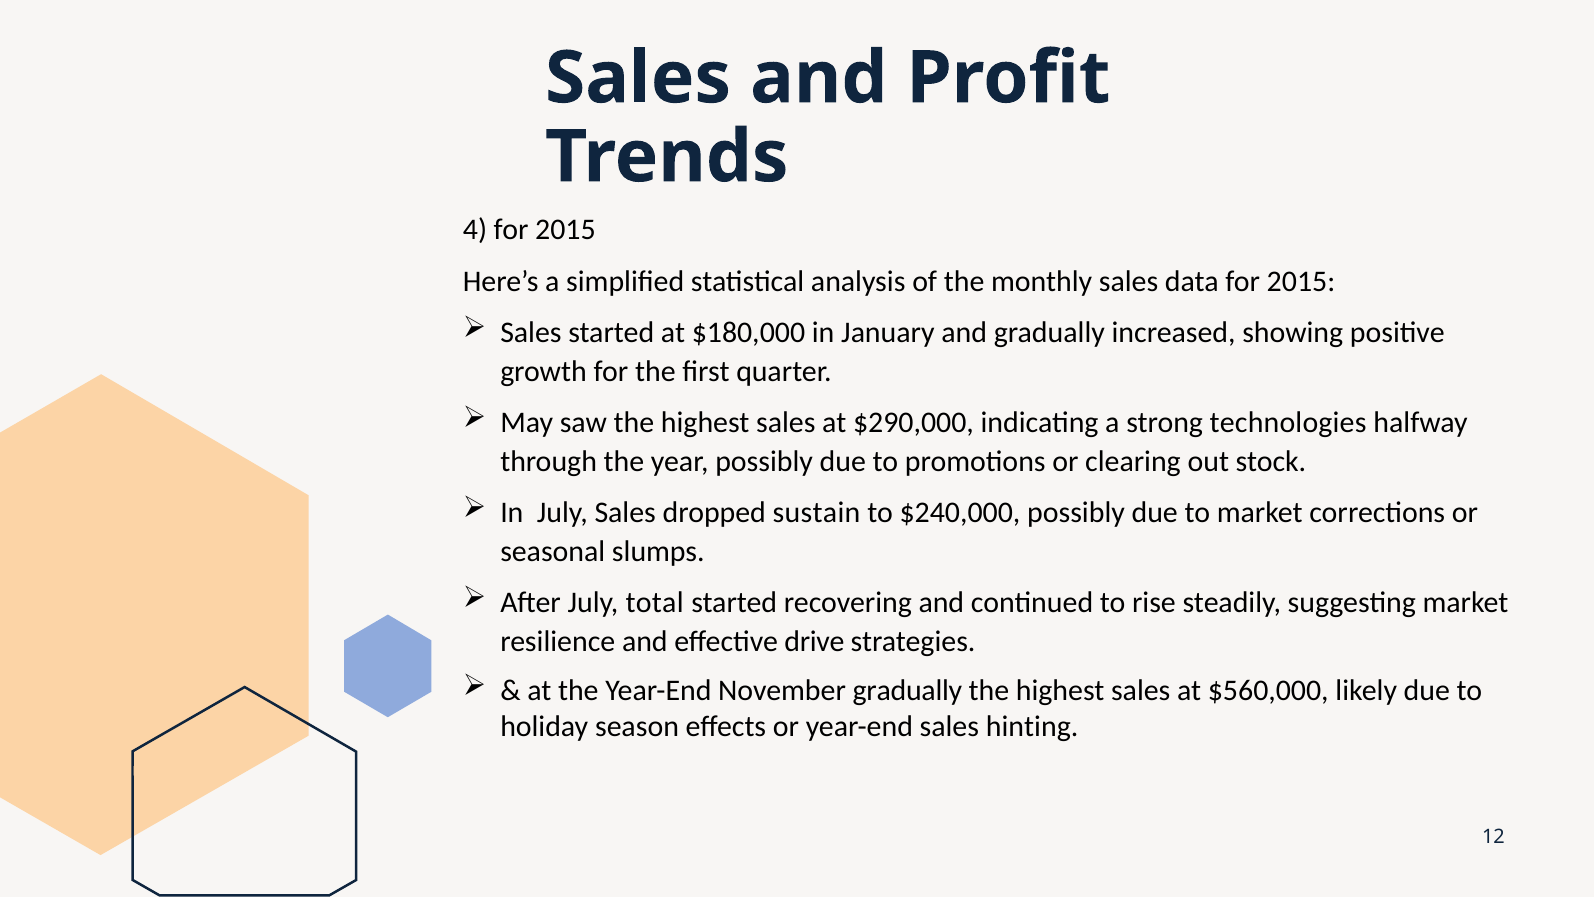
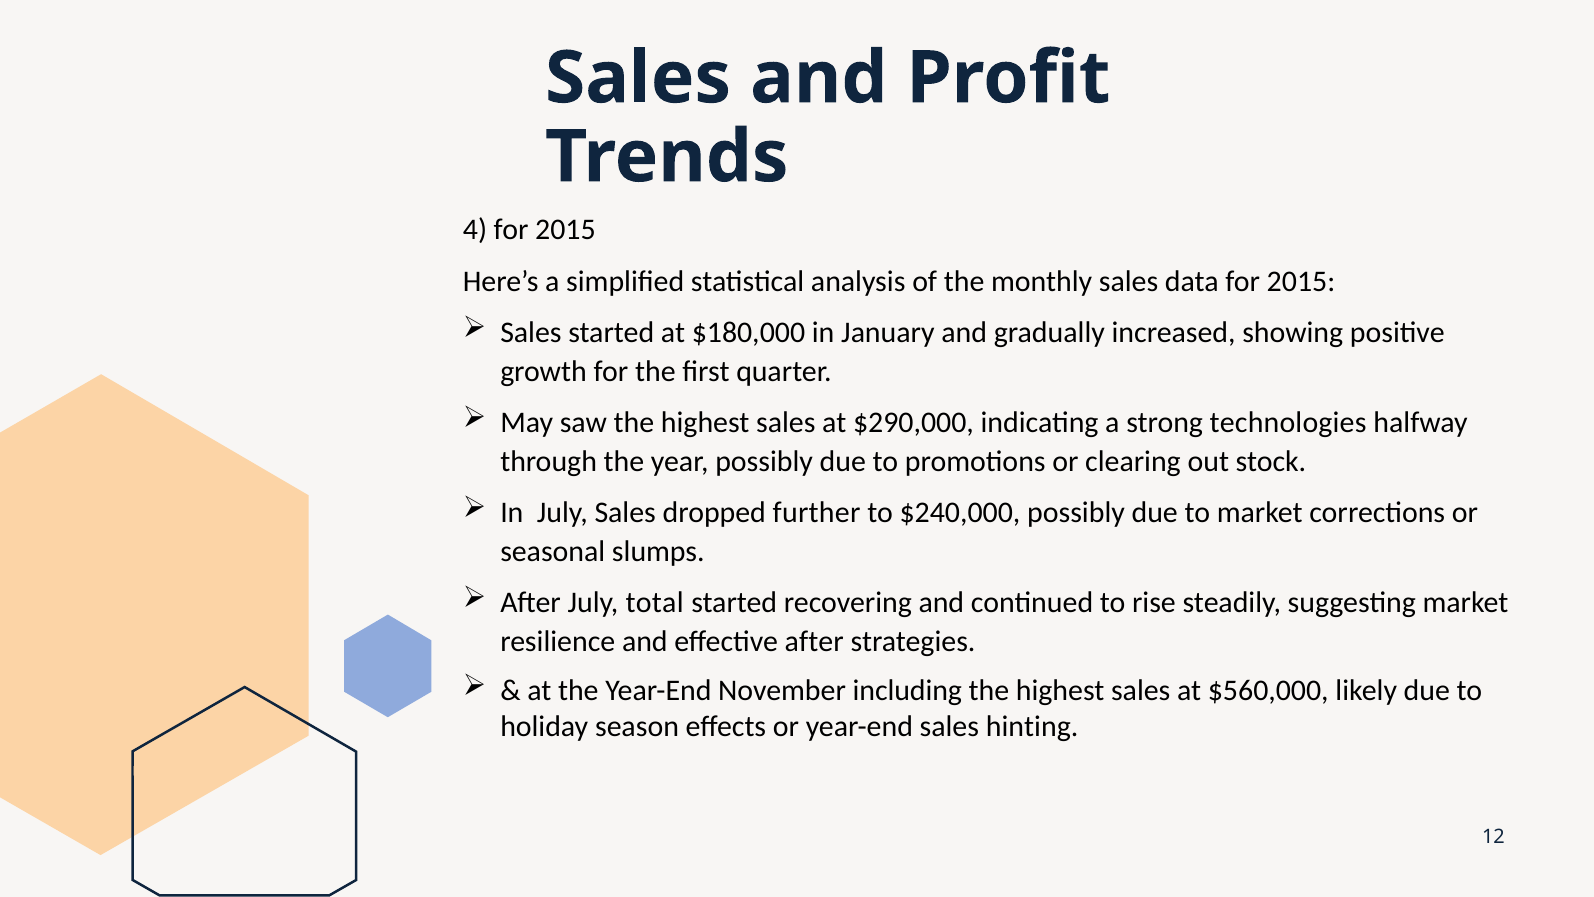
sustain: sustain -> further (817, 513)
effective drive: drive -> after (814, 641)
November gradually: gradually -> including (907, 690)
